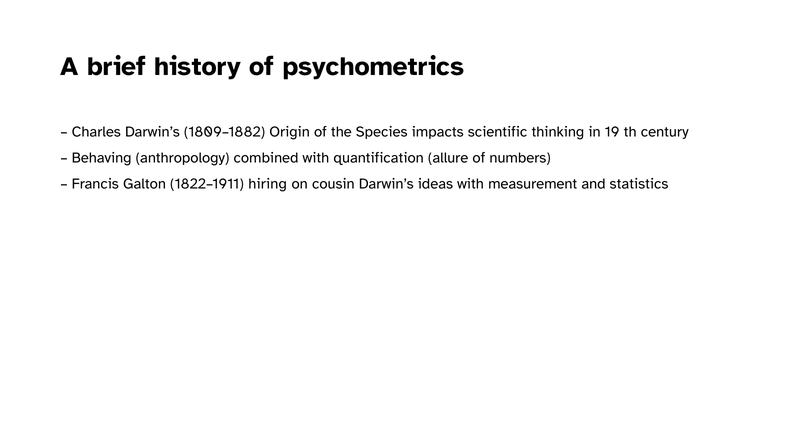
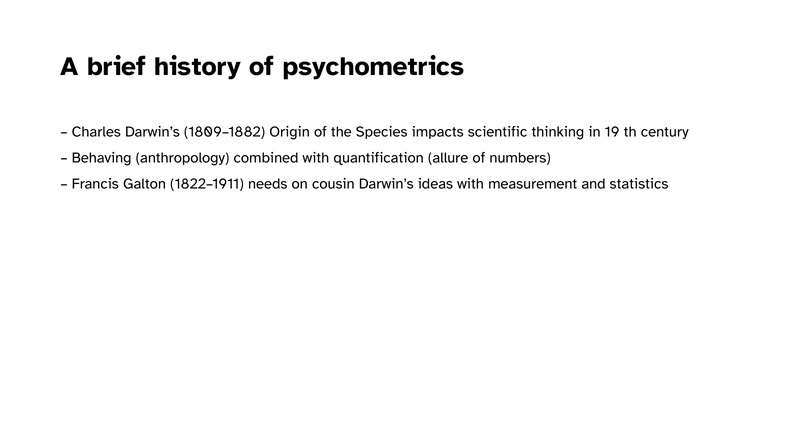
hiring: hiring -> needs (268, 184)
